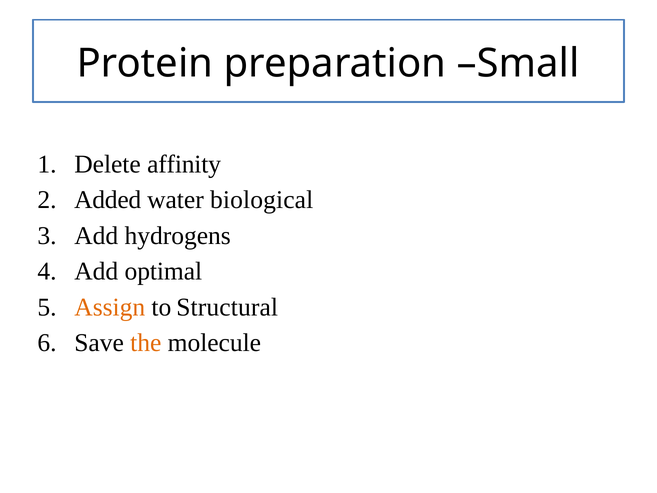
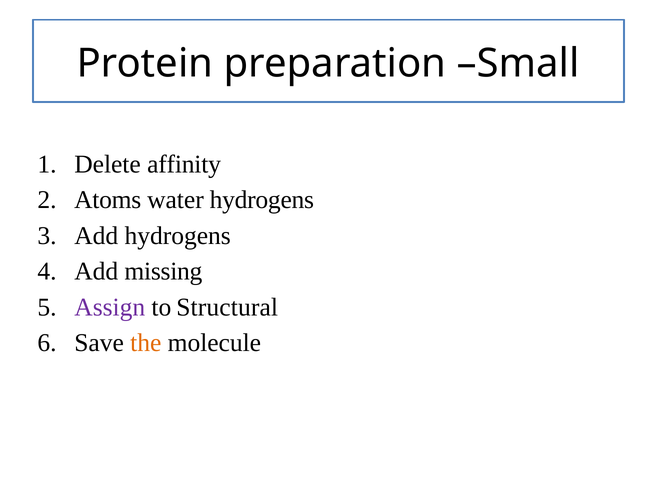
Added: Added -> Atoms (108, 200)
water biological: biological -> hydrogens (262, 200)
optimal: optimal -> missing (163, 271)
Assign colour: orange -> purple (110, 307)
